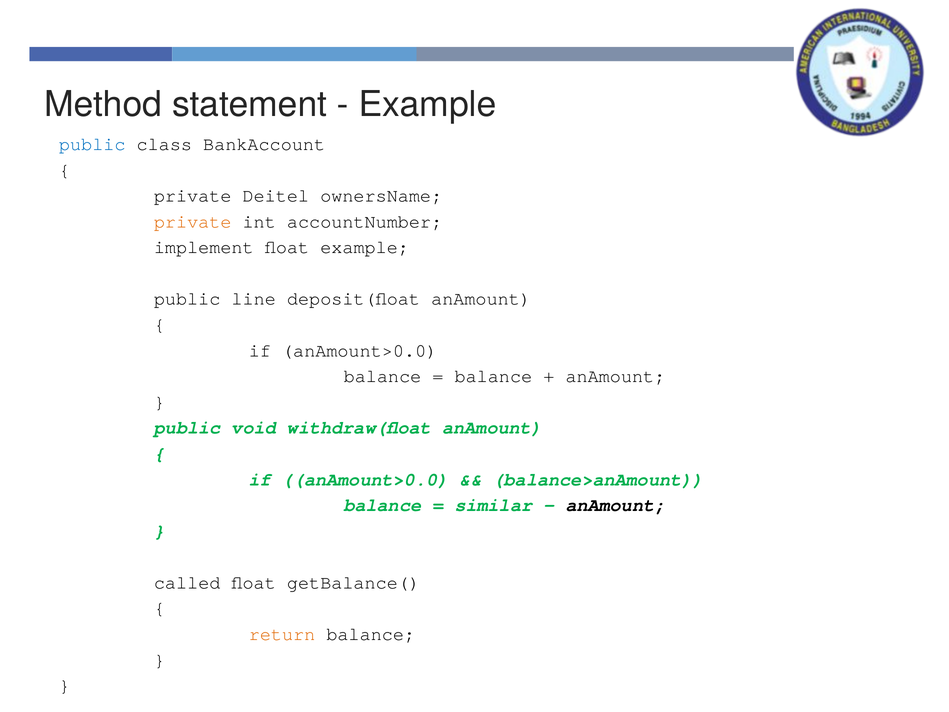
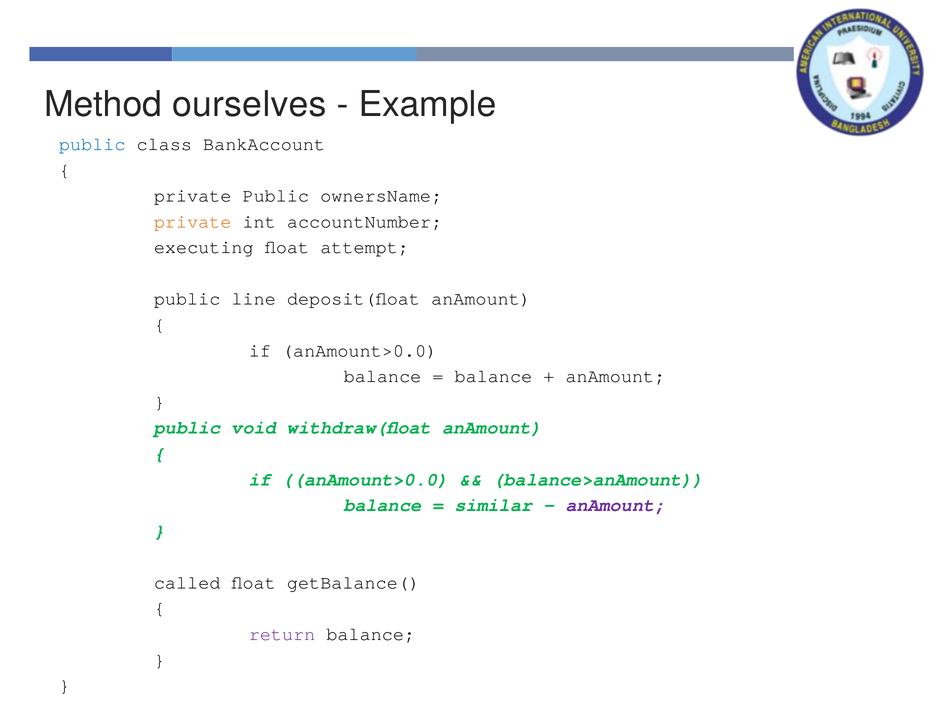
statement: statement -> ourselves (249, 104)
private Deitel: Deitel -> Public (276, 196)
implement: implement -> executing (204, 247)
float example: example -> attempt (365, 247)
anAmount colour: black -> purple (615, 505)
return colour: orange -> purple (282, 634)
